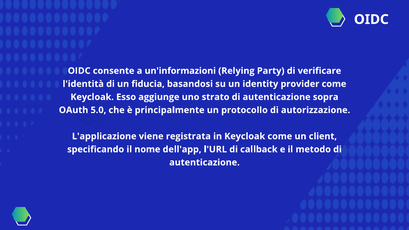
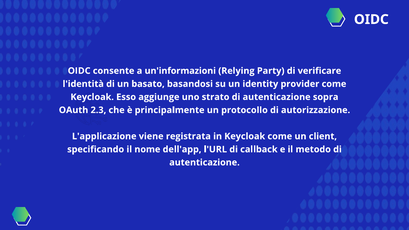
fiducia: fiducia -> basato (148, 84)
5.0: 5.0 -> 2.3 (98, 110)
